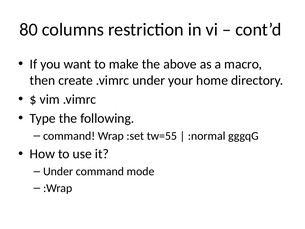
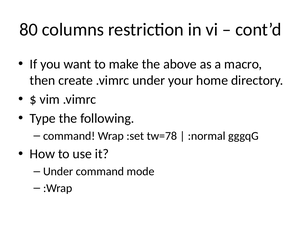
tw=55: tw=55 -> tw=78 (162, 136)
